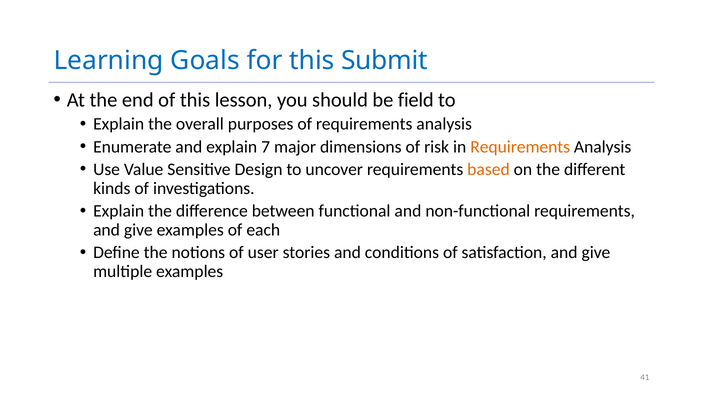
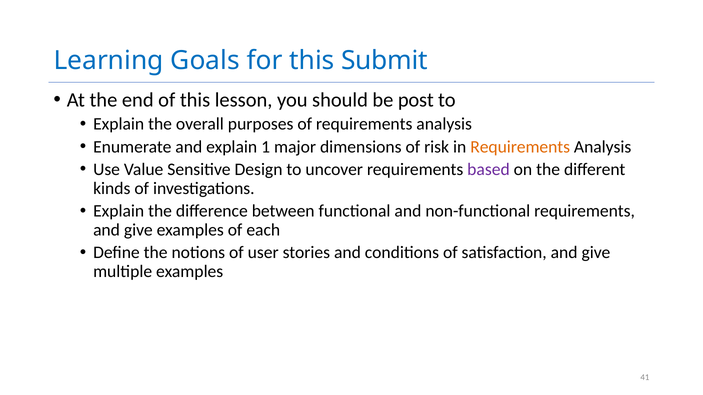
field: field -> post (416, 100)
7: 7 -> 1 (266, 147)
based colour: orange -> purple (488, 170)
